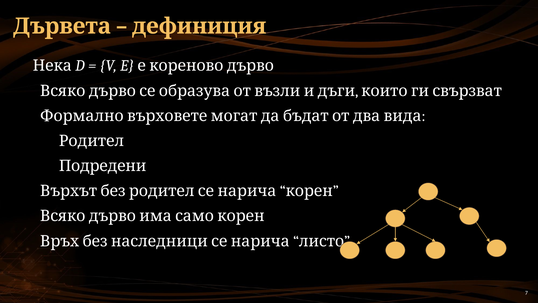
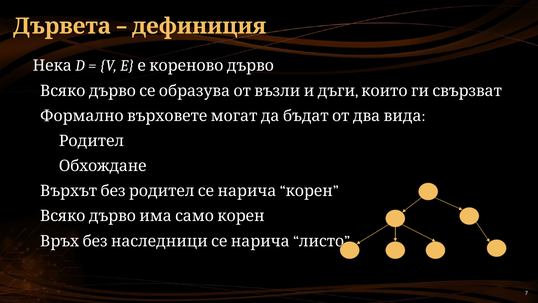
Подредени: Подредени -> Обхождане (103, 166)
